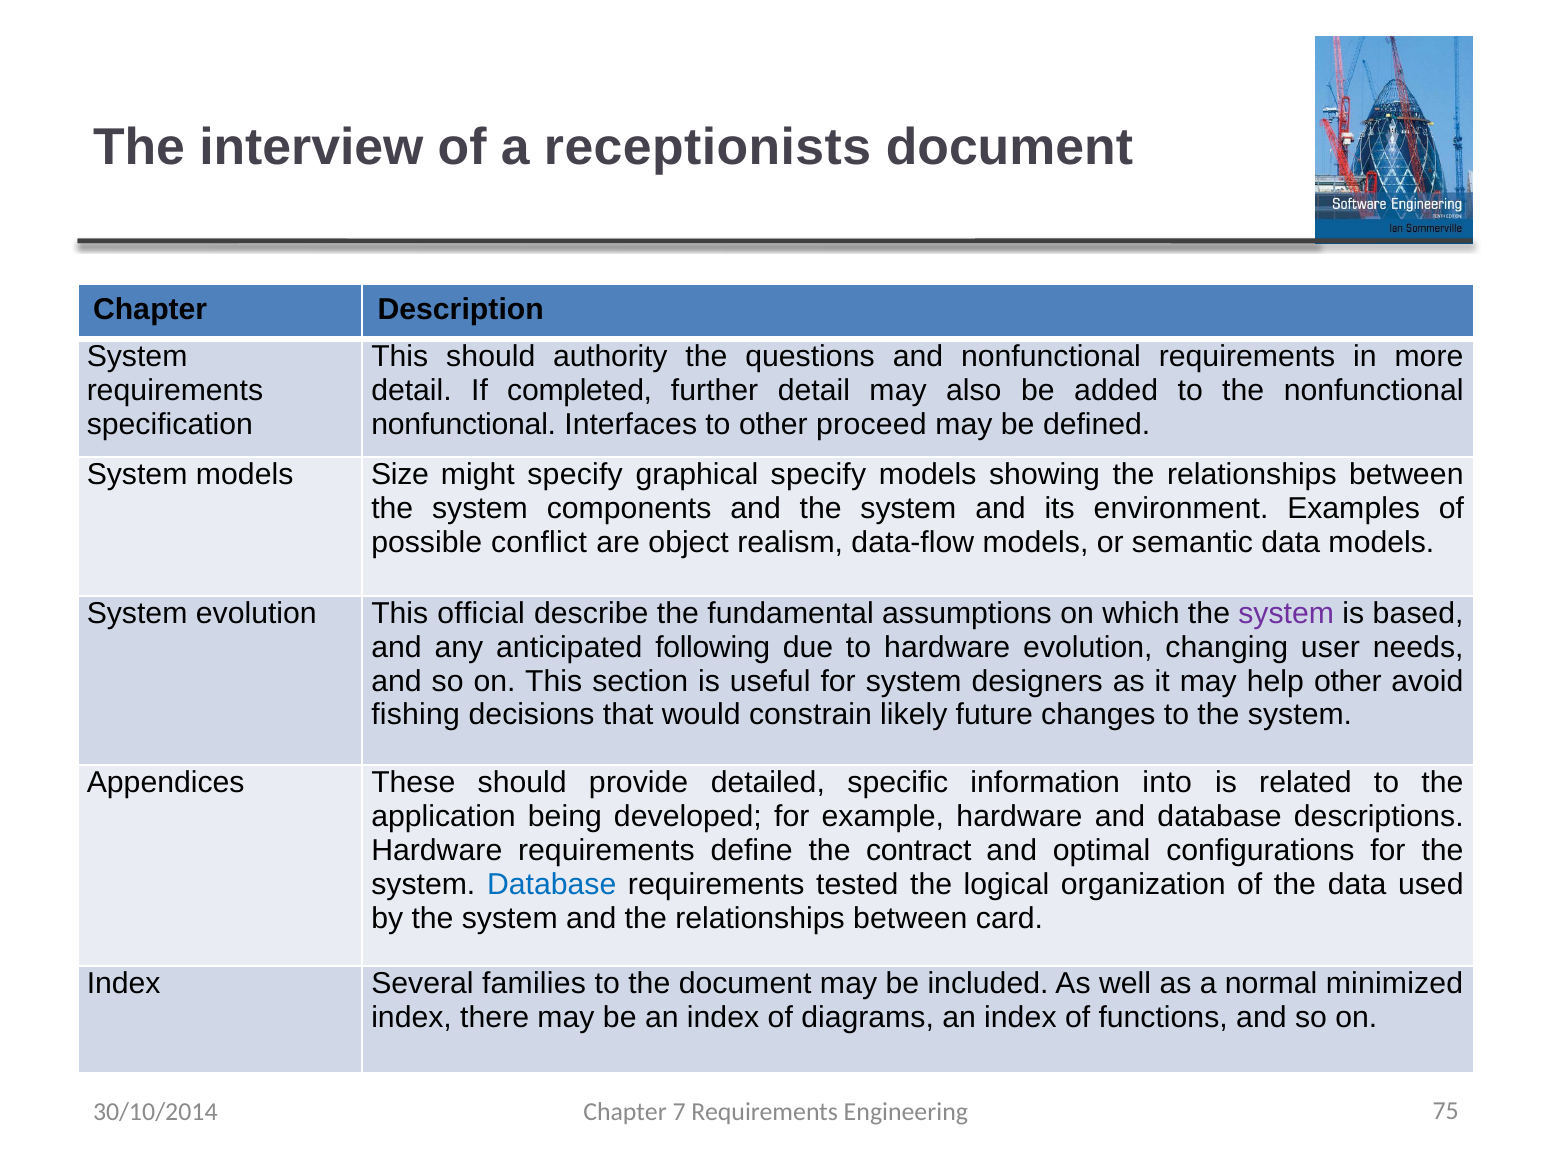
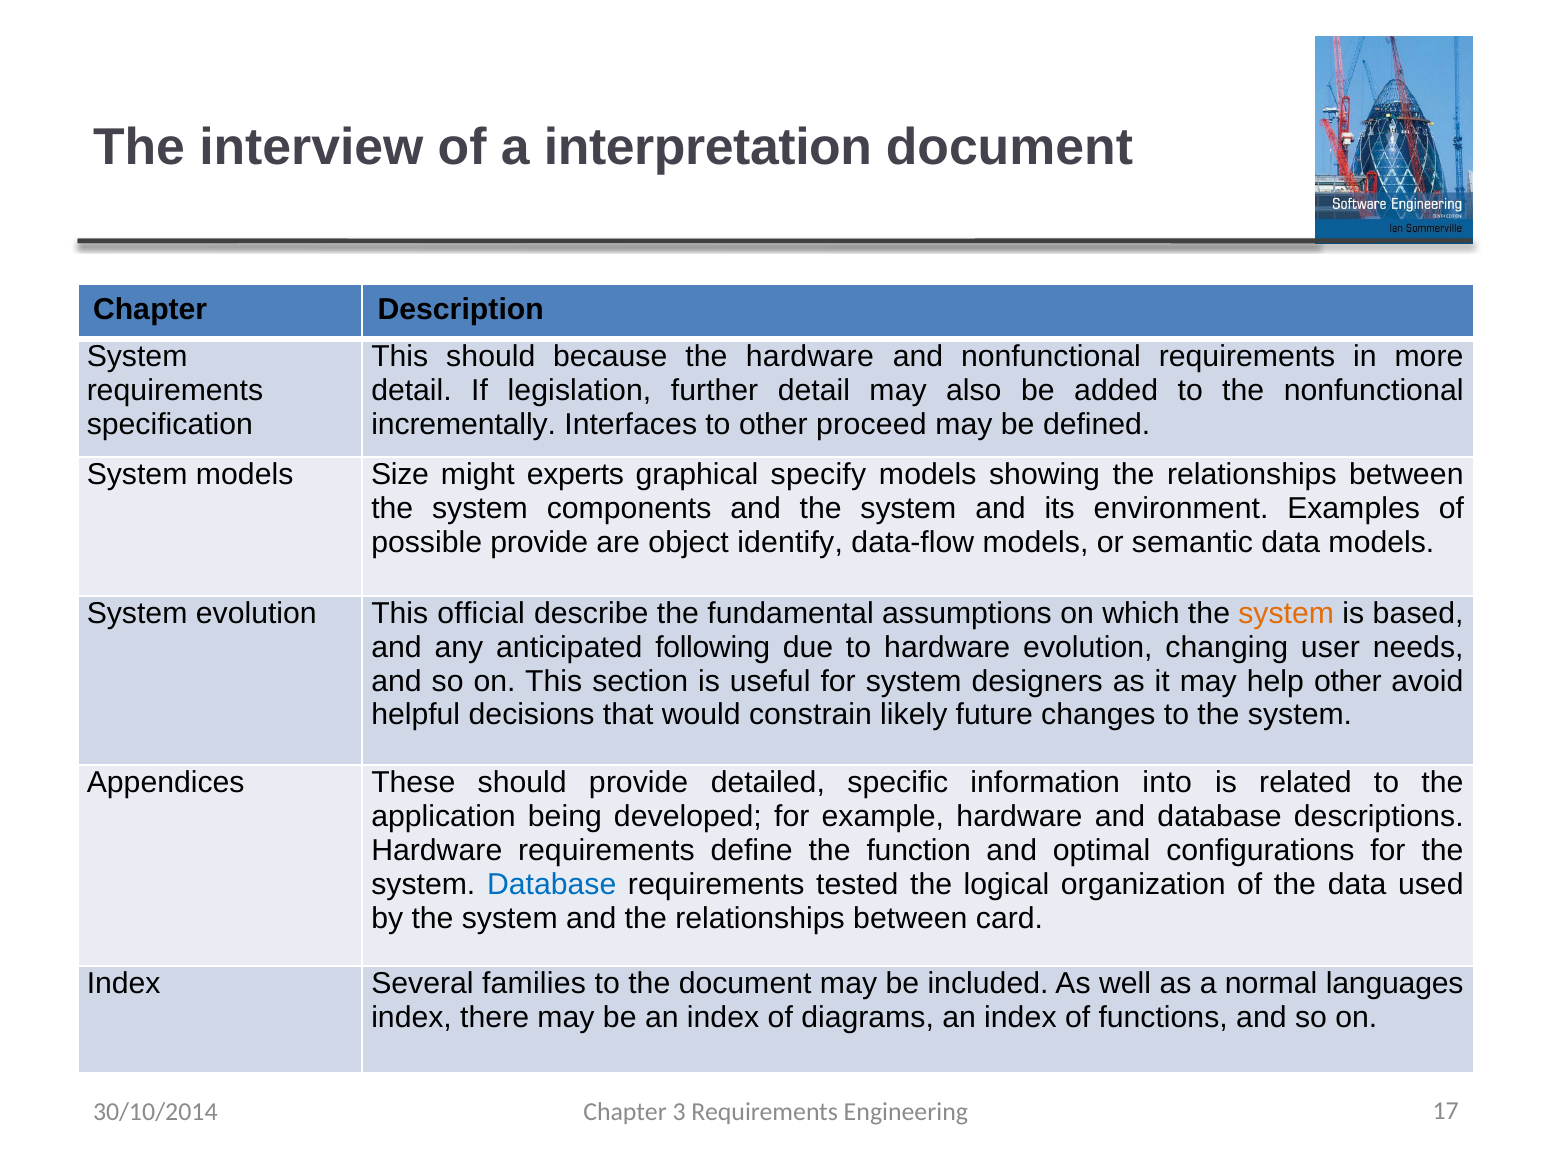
receptionists: receptionists -> interpretation (708, 147)
authority: authority -> because (610, 356)
the questions: questions -> hardware (810, 356)
completed: completed -> legislation (579, 390)
nonfunctional: nonfunctional -> incrementally (464, 424)
might specify: specify -> experts (575, 475)
possible conflict: conflict -> provide (539, 543)
realism: realism -> identify (790, 543)
system colour: purple -> orange (1286, 613)
fishing: fishing -> helpful (416, 715)
contract: contract -> function (919, 851)
minimized: minimized -> languages (1395, 984)
7: 7 -> 3 (679, 1112)
75: 75 -> 17 (1446, 1111)
